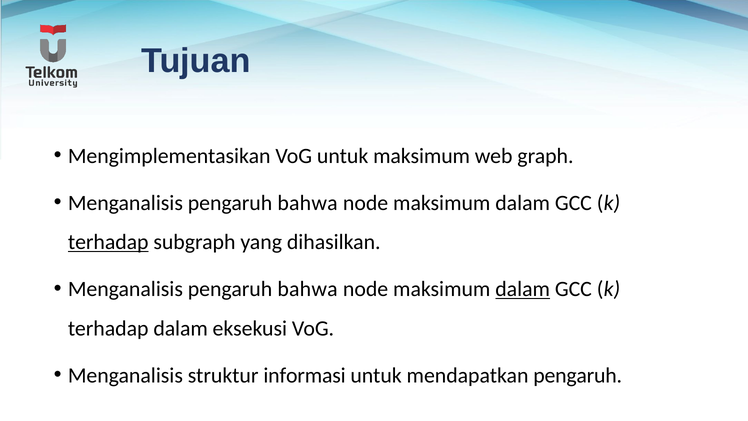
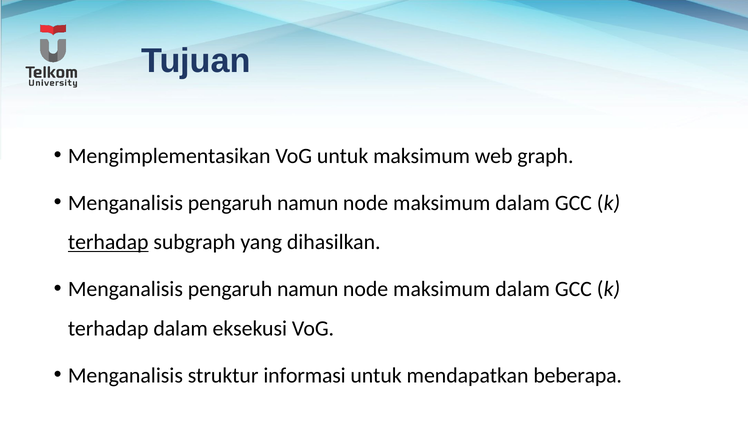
bahwa: bahwa -> namun (308, 203)
bahwa: bahwa -> namun (308, 289)
dalam underline: present -> none (523, 289)
mendapatkan pengaruh: pengaruh -> beberapa (578, 375)
